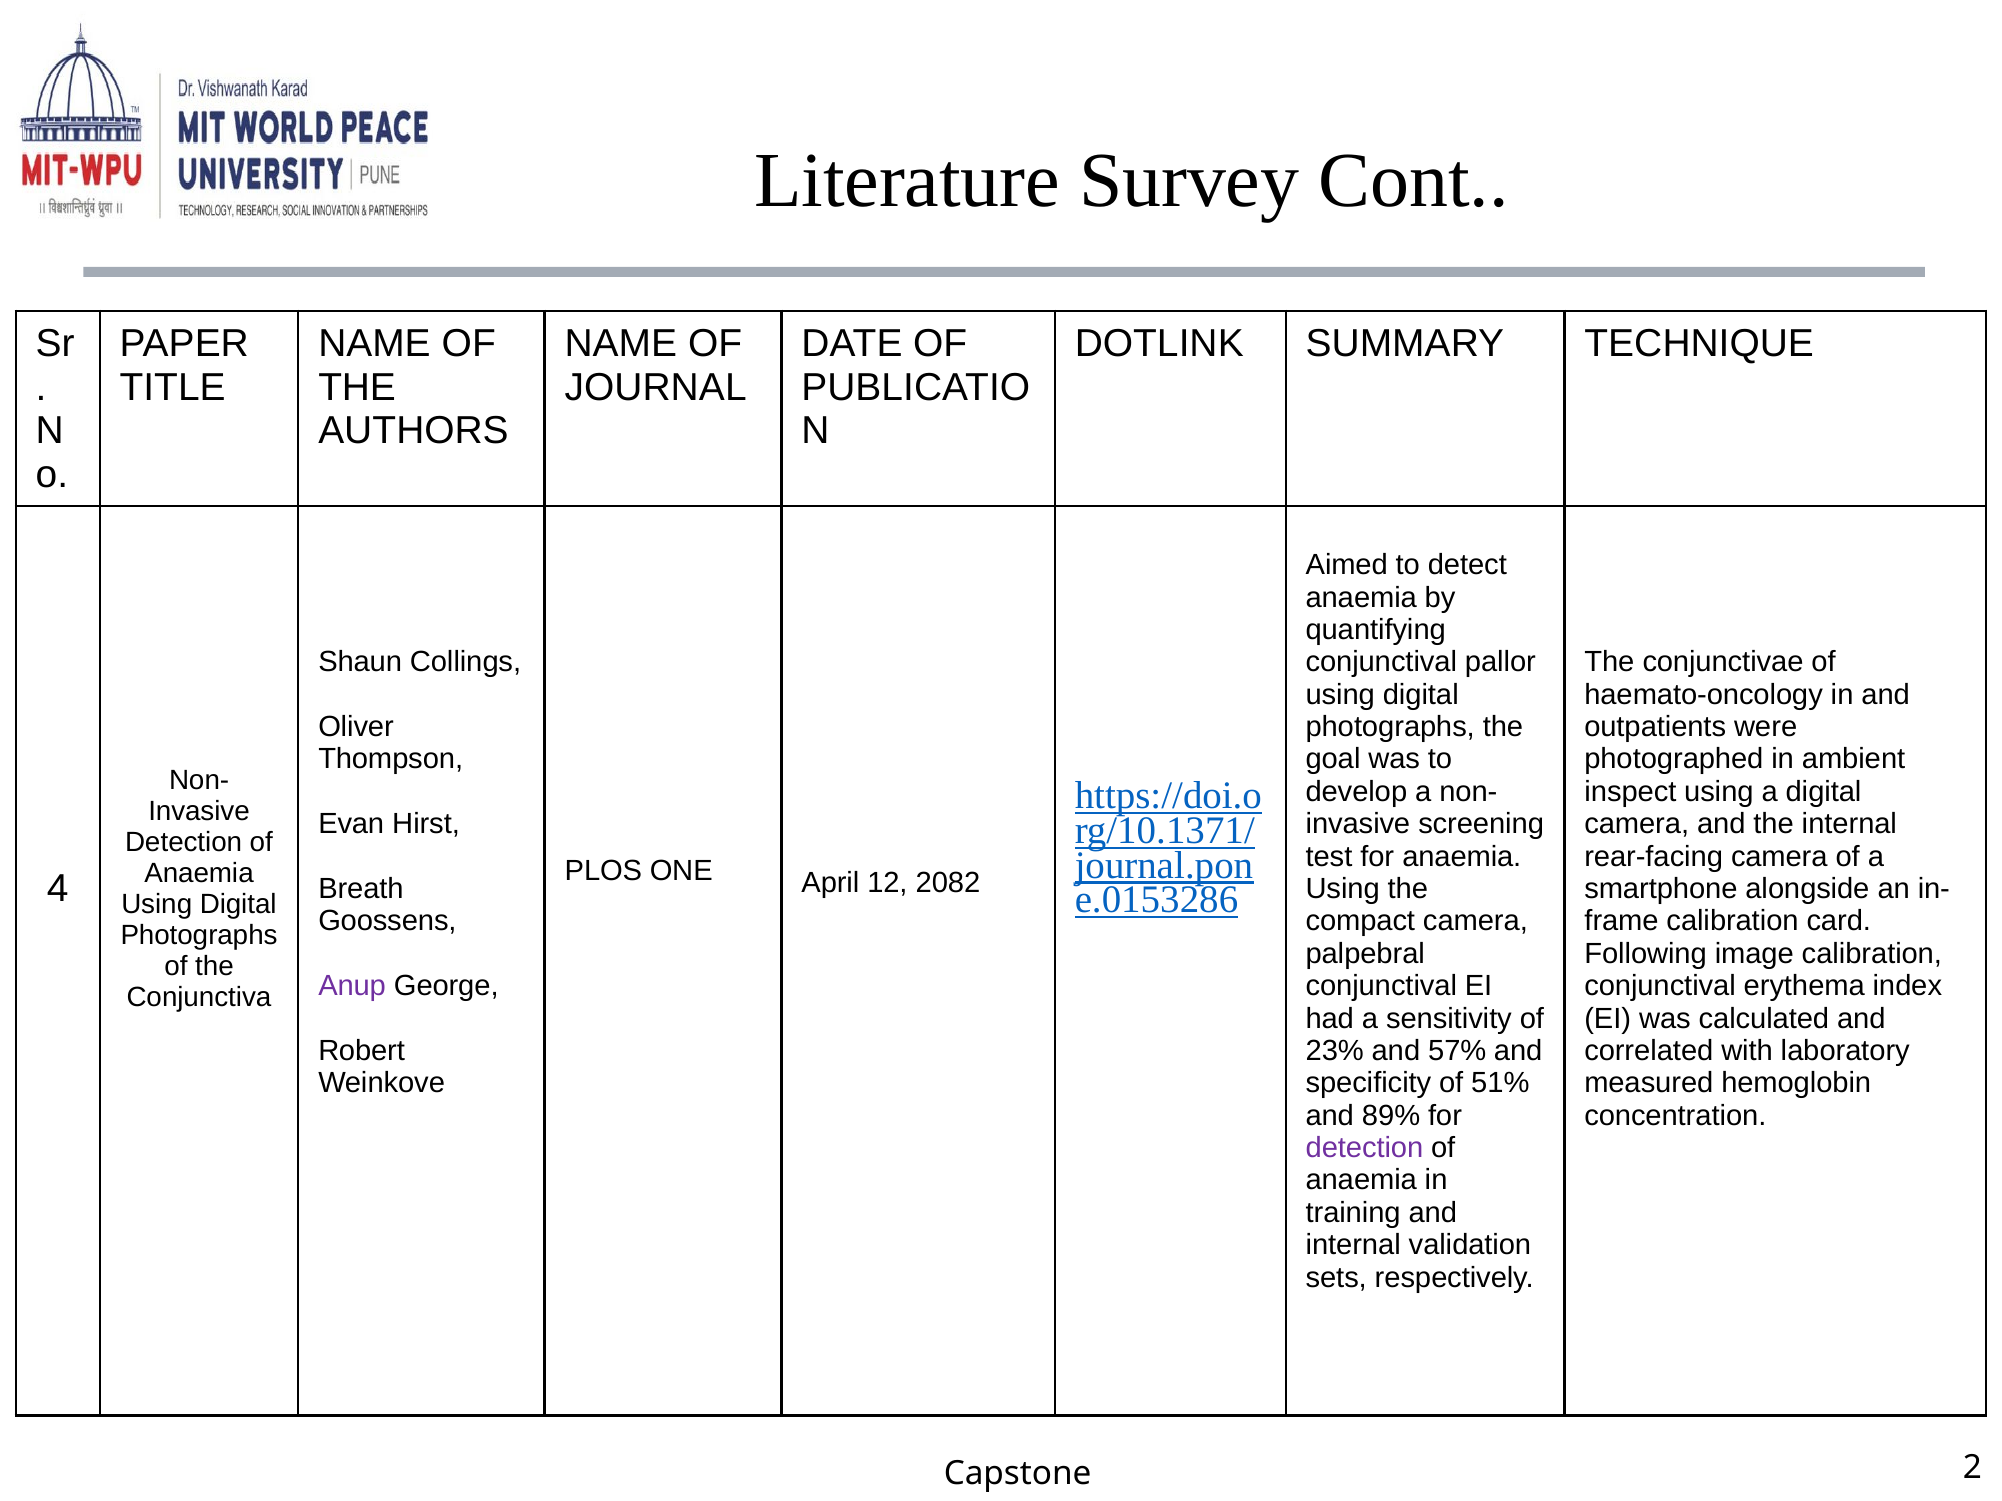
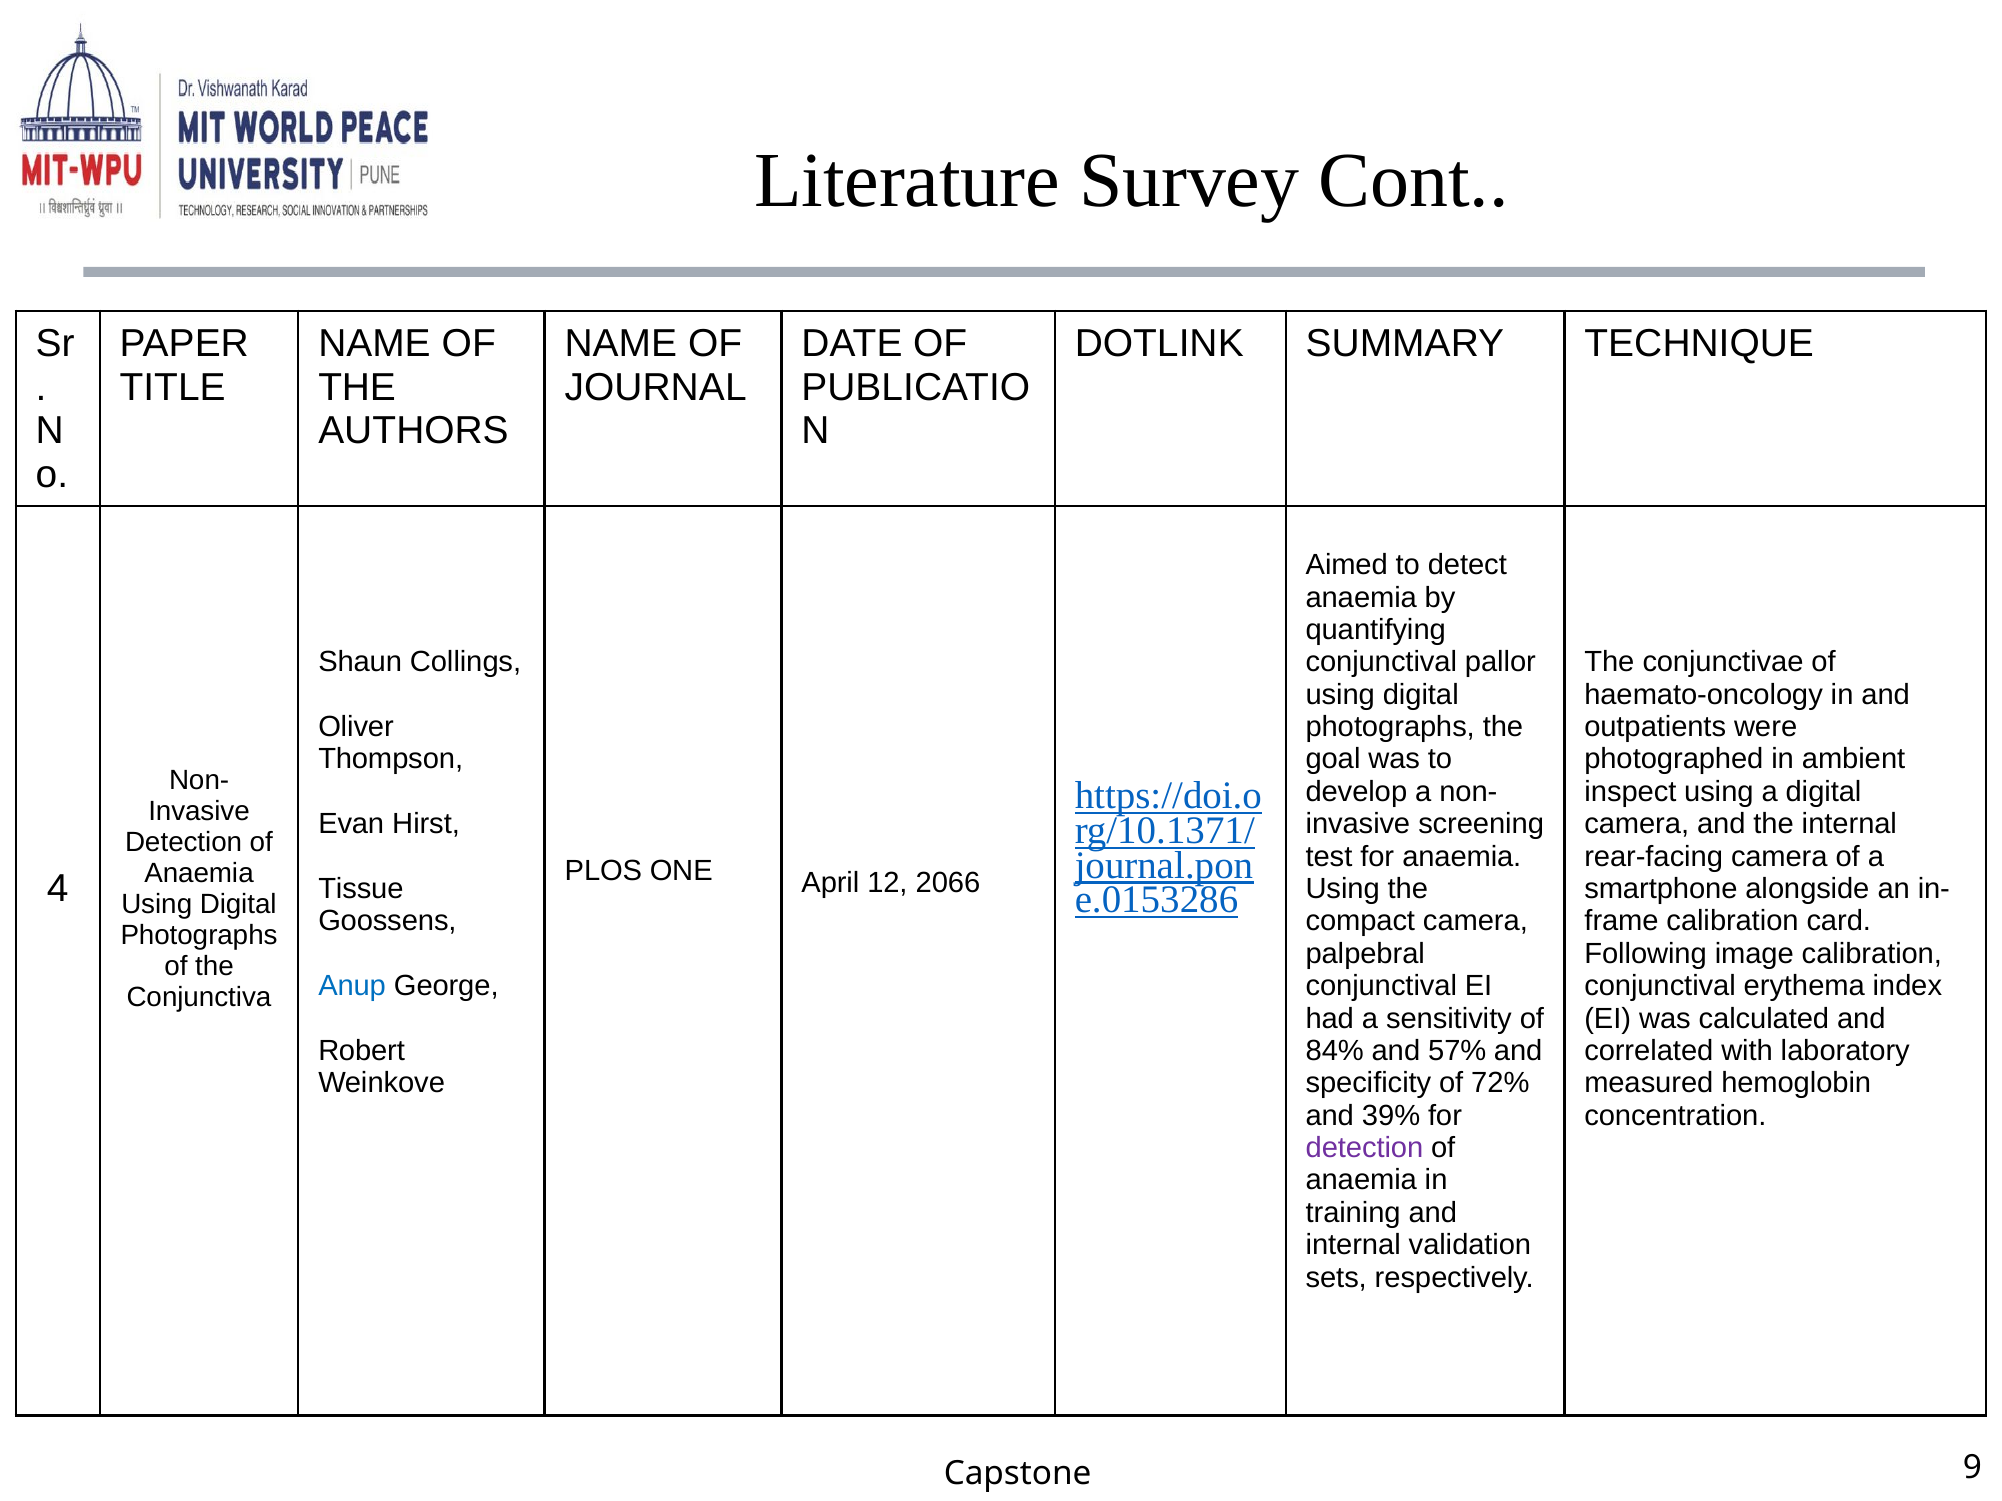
2082: 2082 -> 2066 (948, 883)
Breath: Breath -> Tissue (361, 889)
Anup colour: purple -> blue (352, 986)
23%: 23% -> 84% (1335, 1051)
51%: 51% -> 72% (1500, 1084)
89%: 89% -> 39% (1391, 1116)
2: 2 -> 9 (1973, 1468)
